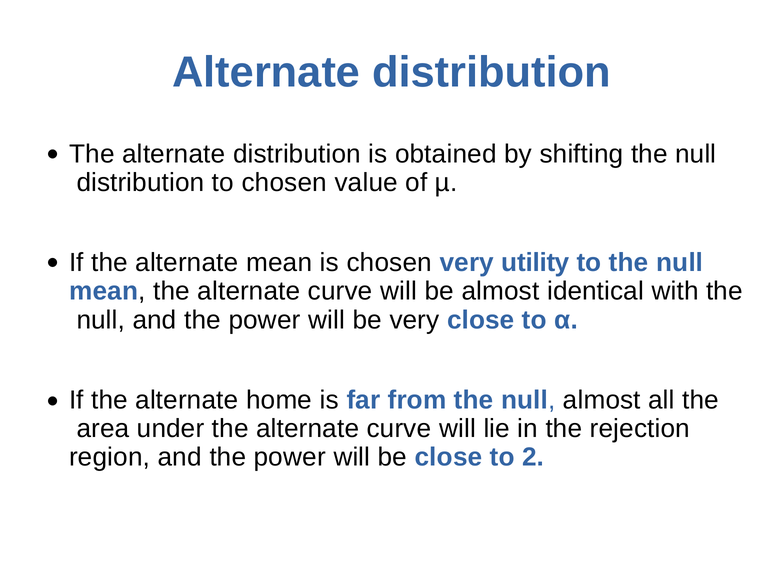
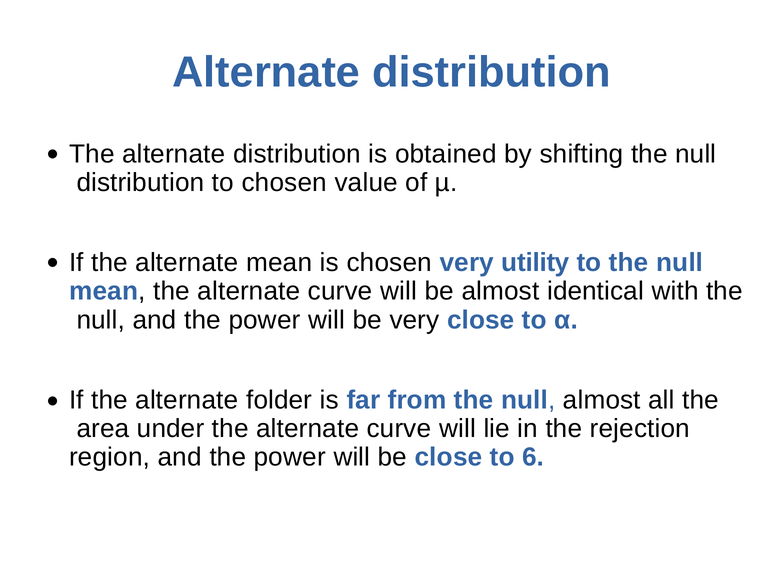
home: home -> folder (279, 400)
2: 2 -> 6 (533, 457)
